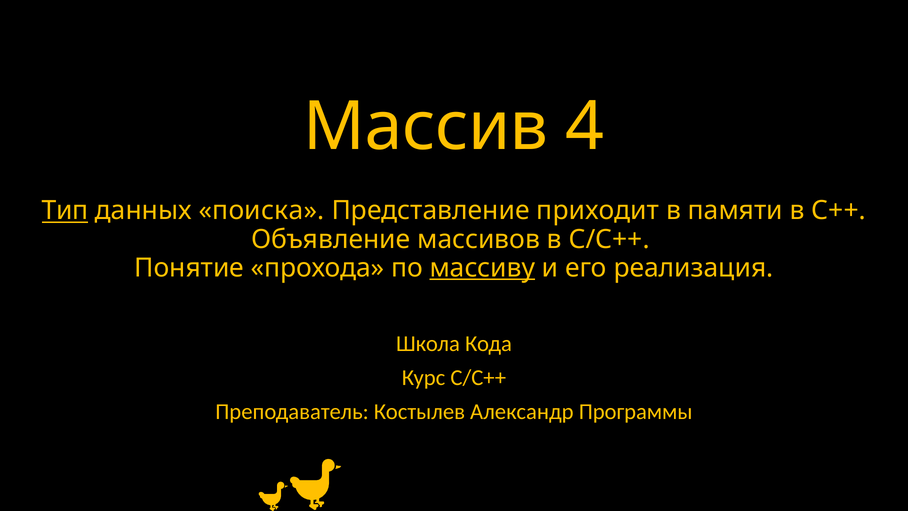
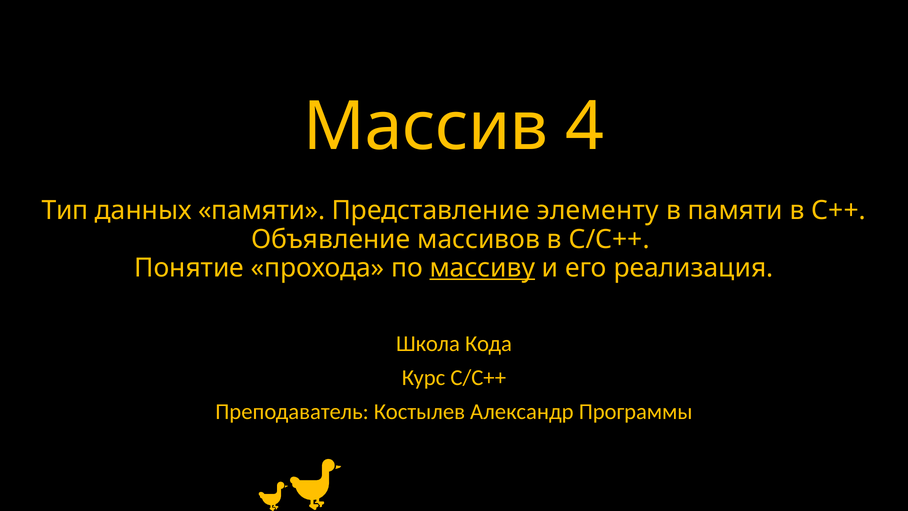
Тип underline: present -> none (65, 211)
данных поиска: поиска -> памяти (262, 211)
приходит: приходит -> элементу (598, 211)
